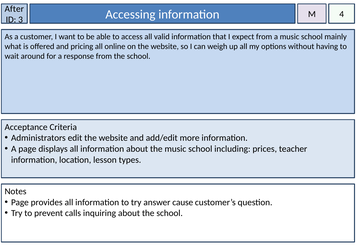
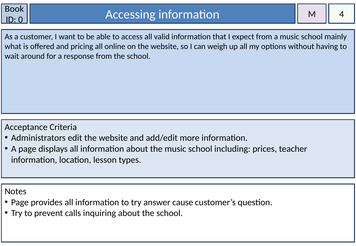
After: After -> Book (14, 9)
3: 3 -> 0 (21, 20)
